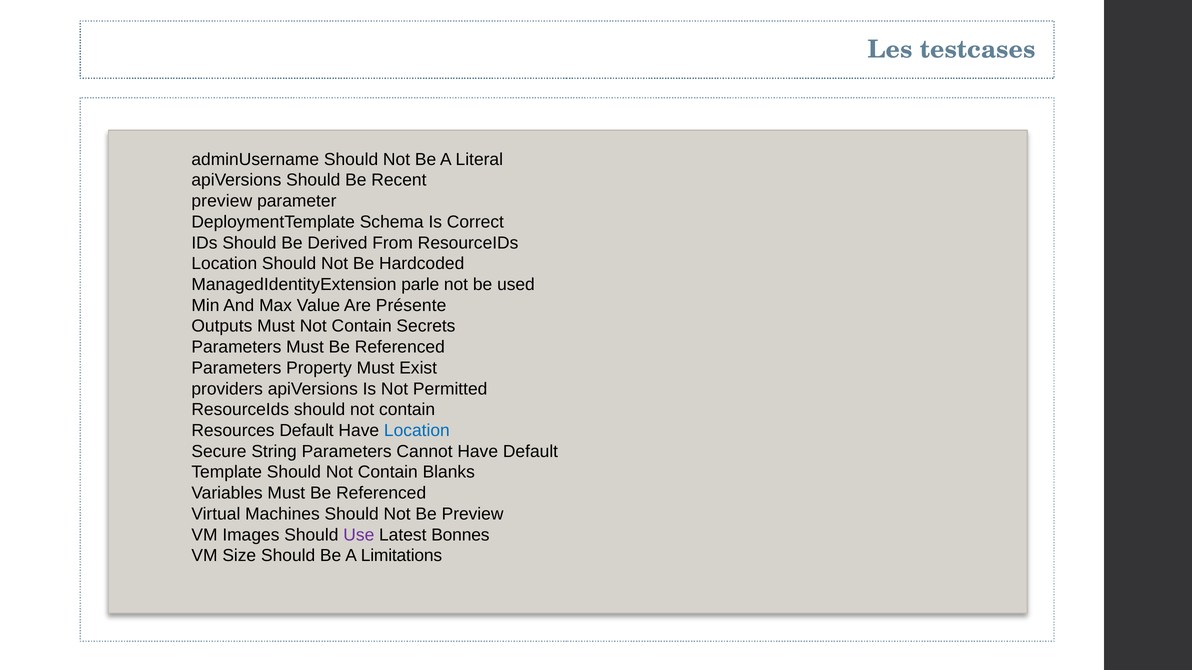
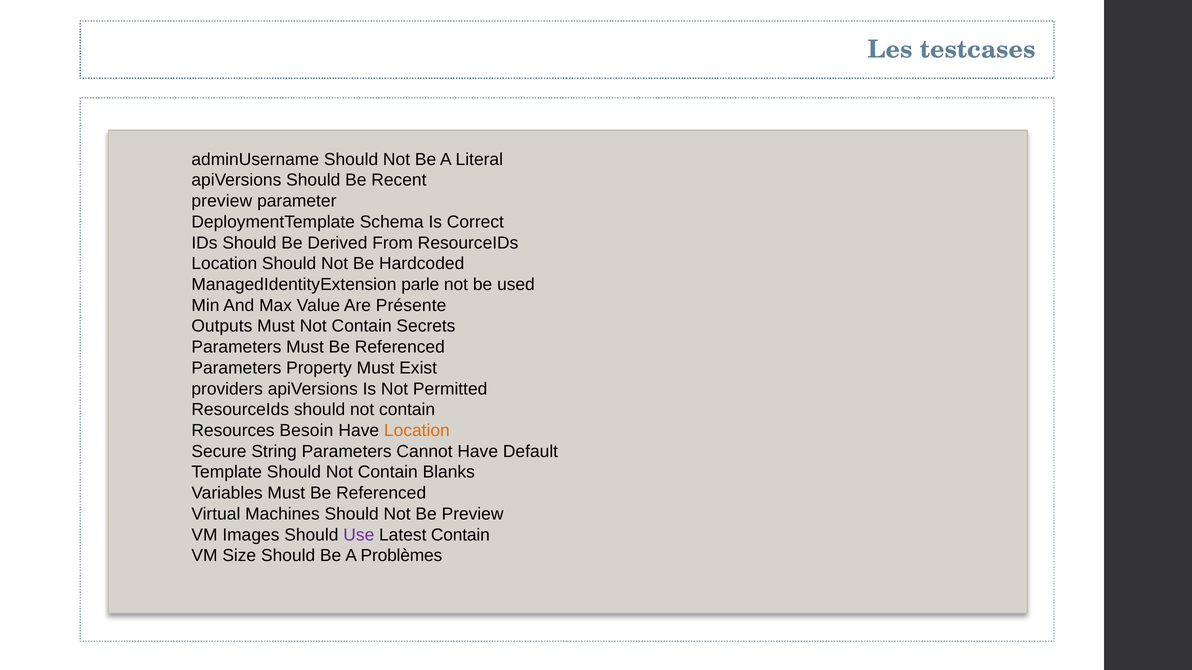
Resources Default: Default -> Besoin (306, 431)
Location colour: blue -> orange (417, 431)
Latest Bonnes: Bonnes -> Contain (460, 535)
Limitations: Limitations -> Problèmes (401, 556)
